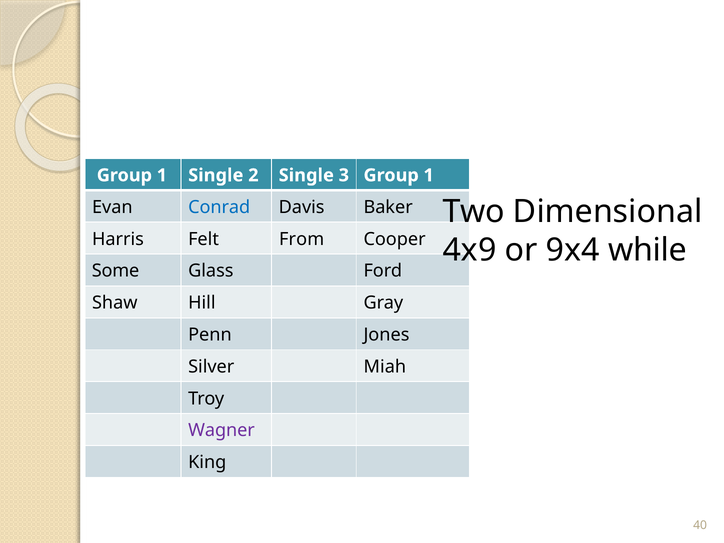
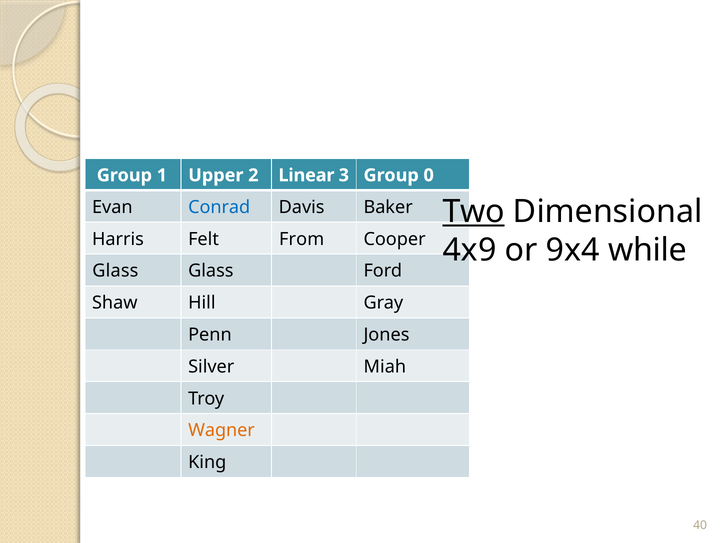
1 Single: Single -> Upper (216, 175)
2 Single: Single -> Linear (306, 175)
3 Group 1: 1 -> 0 (429, 175)
Two underline: none -> present (474, 212)
Some: Some -> Glass (115, 271)
Wagner colour: purple -> orange (222, 430)
